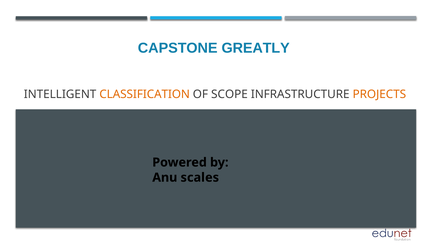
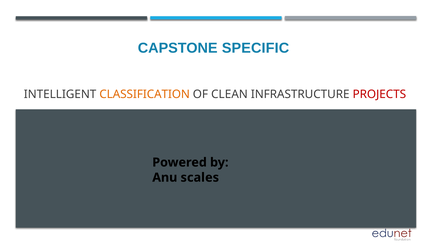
GREATLY: GREATLY -> SPECIFIC (256, 48)
SCOPE: SCOPE -> CLEAN (229, 94)
PROJECTS colour: orange -> red (379, 94)
